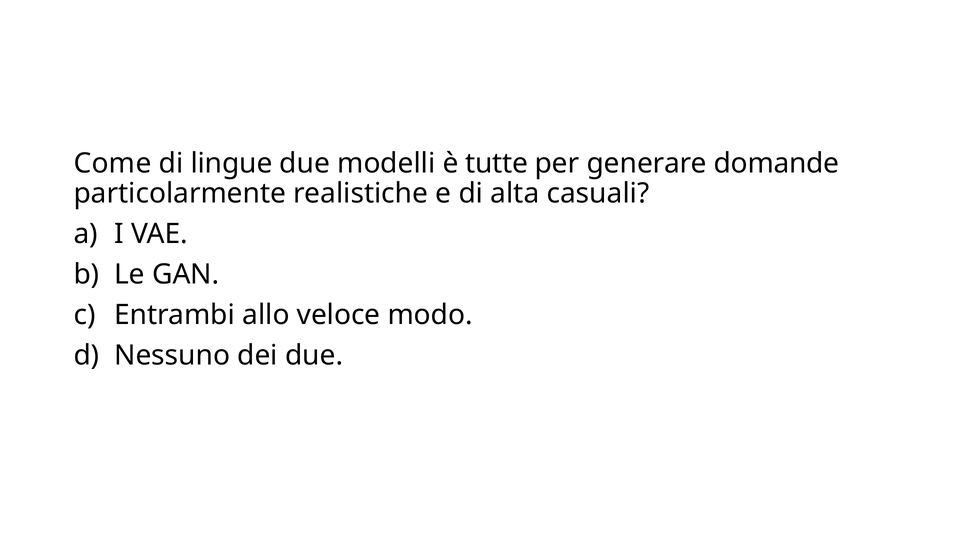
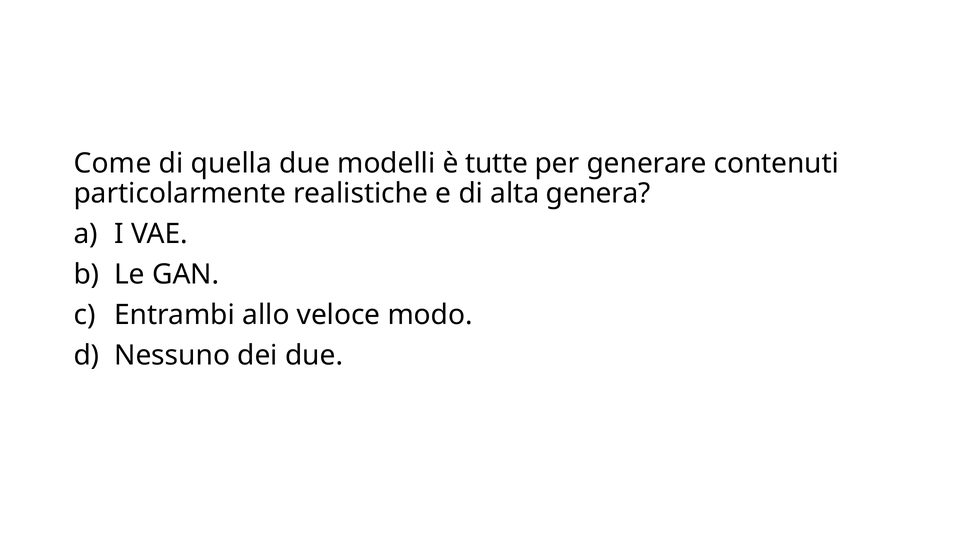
lingue: lingue -> quella (231, 163)
domande: domande -> contenuti (776, 163)
casuali: casuali -> genera (598, 194)
